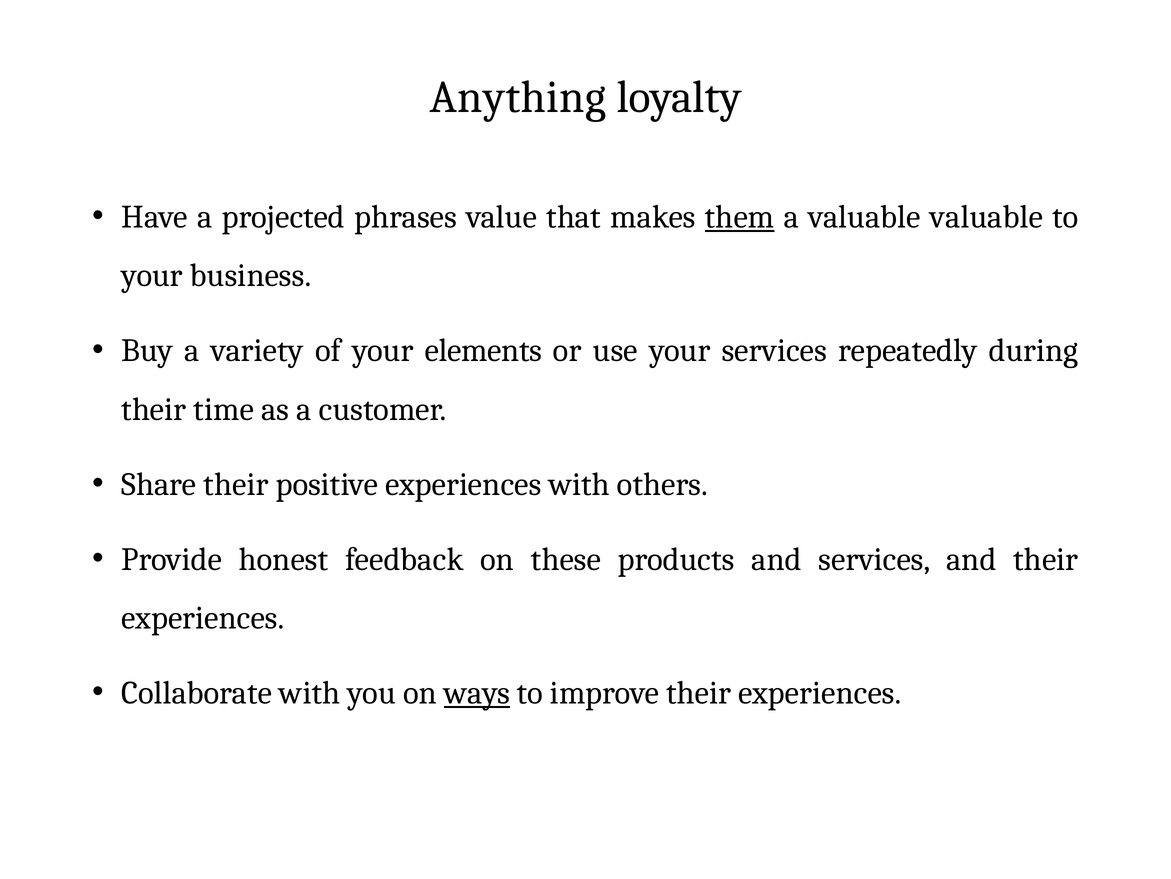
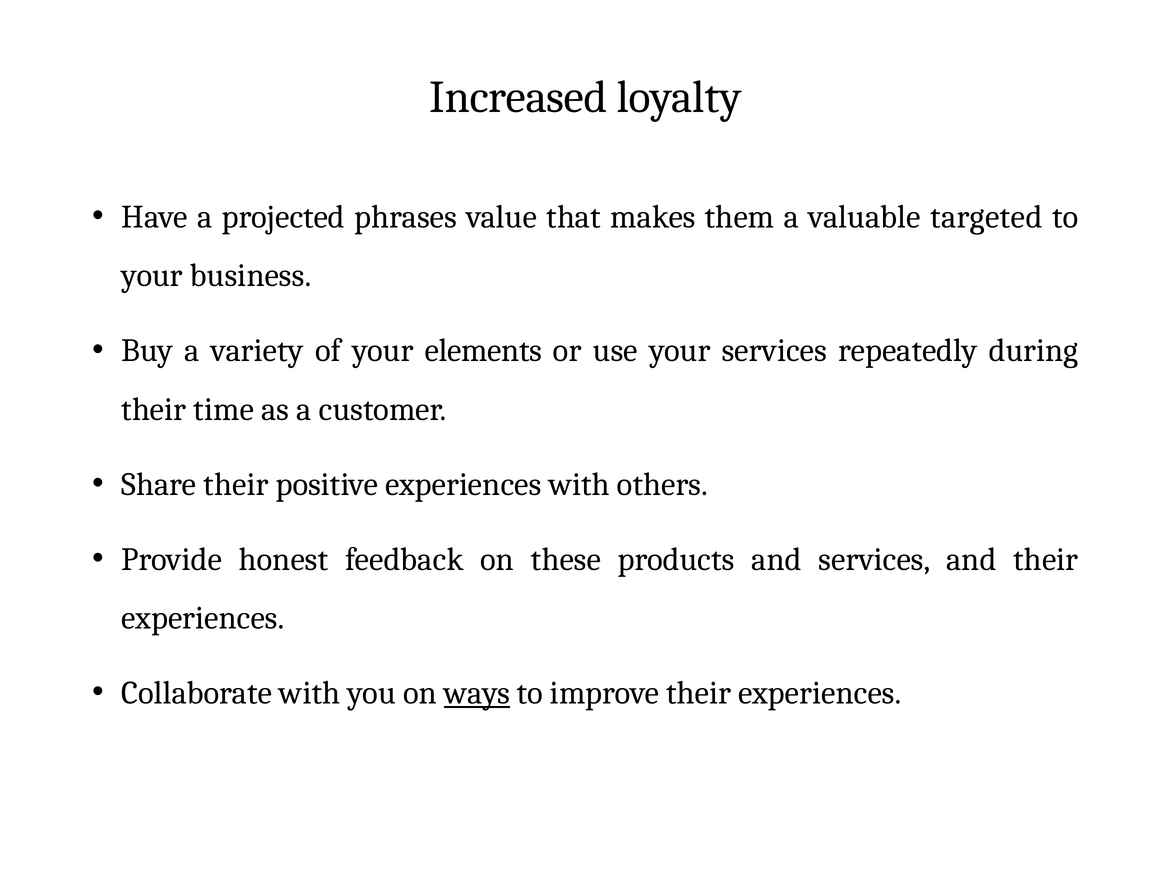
Anything: Anything -> Increased (518, 97)
them underline: present -> none (740, 217)
valuable valuable: valuable -> targeted (986, 217)
